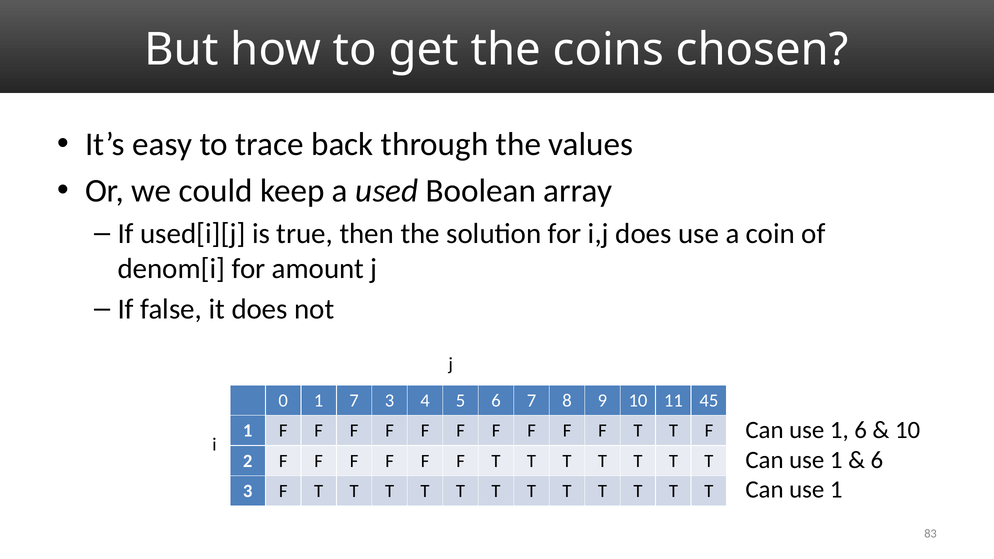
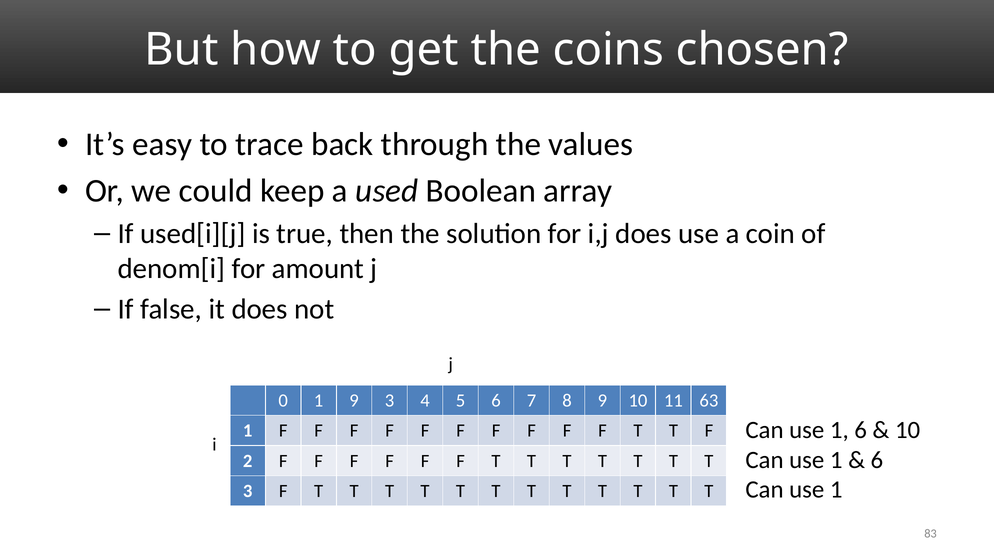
1 7: 7 -> 9 (354, 400)
45: 45 -> 63 (709, 400)
